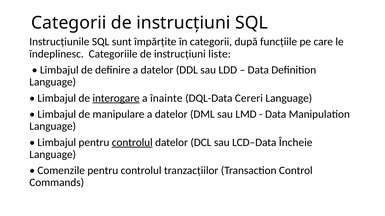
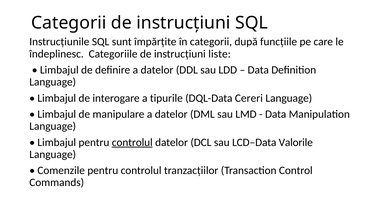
interogare underline: present -> none (116, 98)
înainte: înainte -> tipurile (166, 98)
Încheie: Încheie -> Valorile (296, 143)
